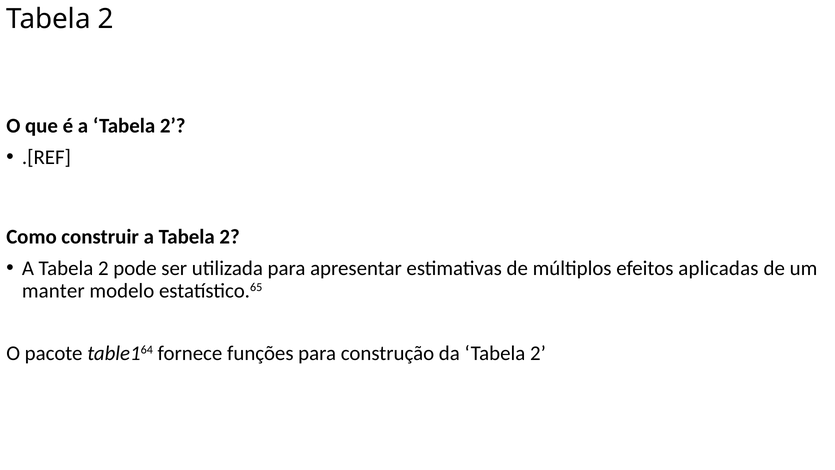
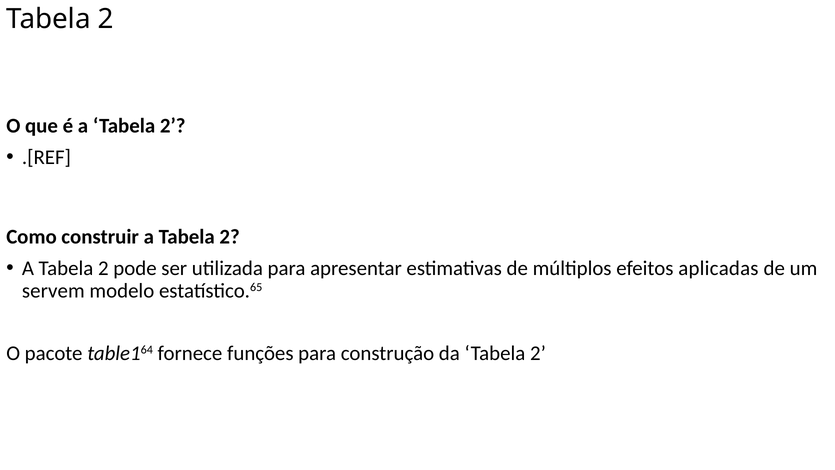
manter: manter -> servem (53, 291)
